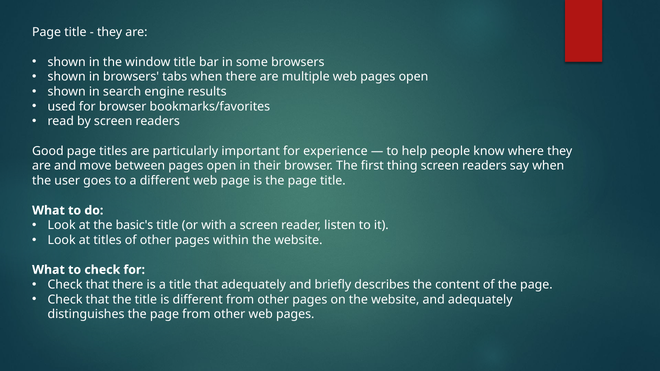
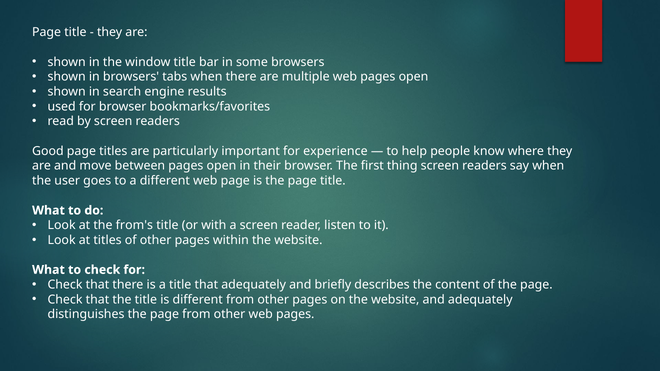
basic's: basic's -> from's (134, 225)
